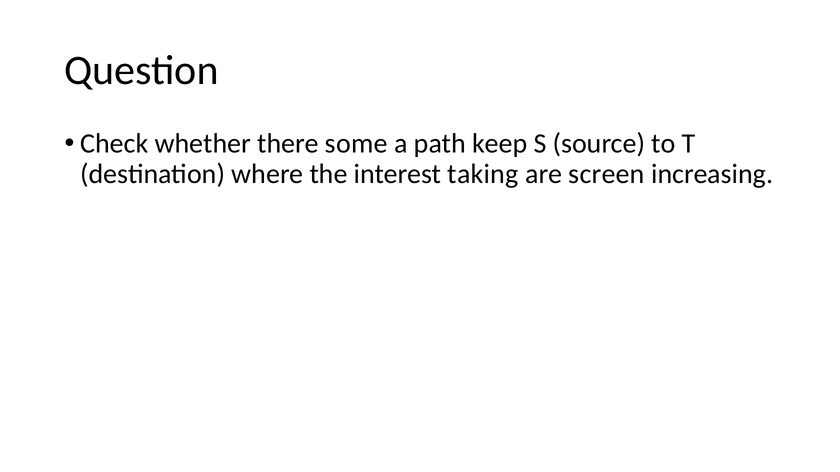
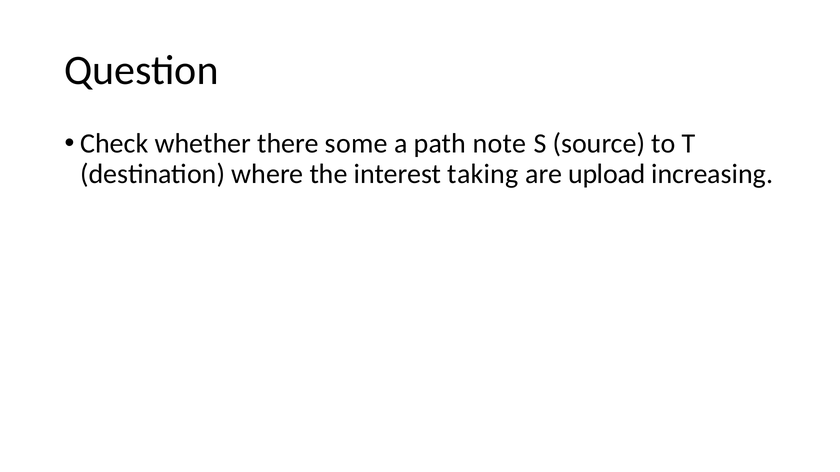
keep: keep -> note (500, 144)
screen: screen -> upload (607, 174)
